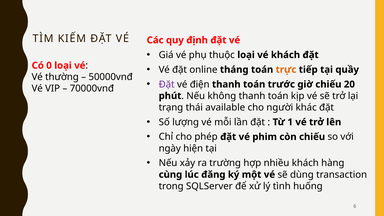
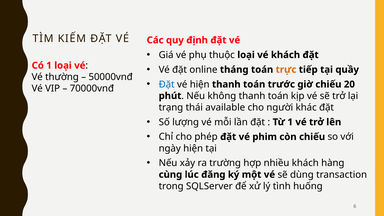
Có 0: 0 -> 1 (49, 65)
Đặt colour: purple -> blue (167, 84)
vé điện: điện -> hiện (200, 84)
